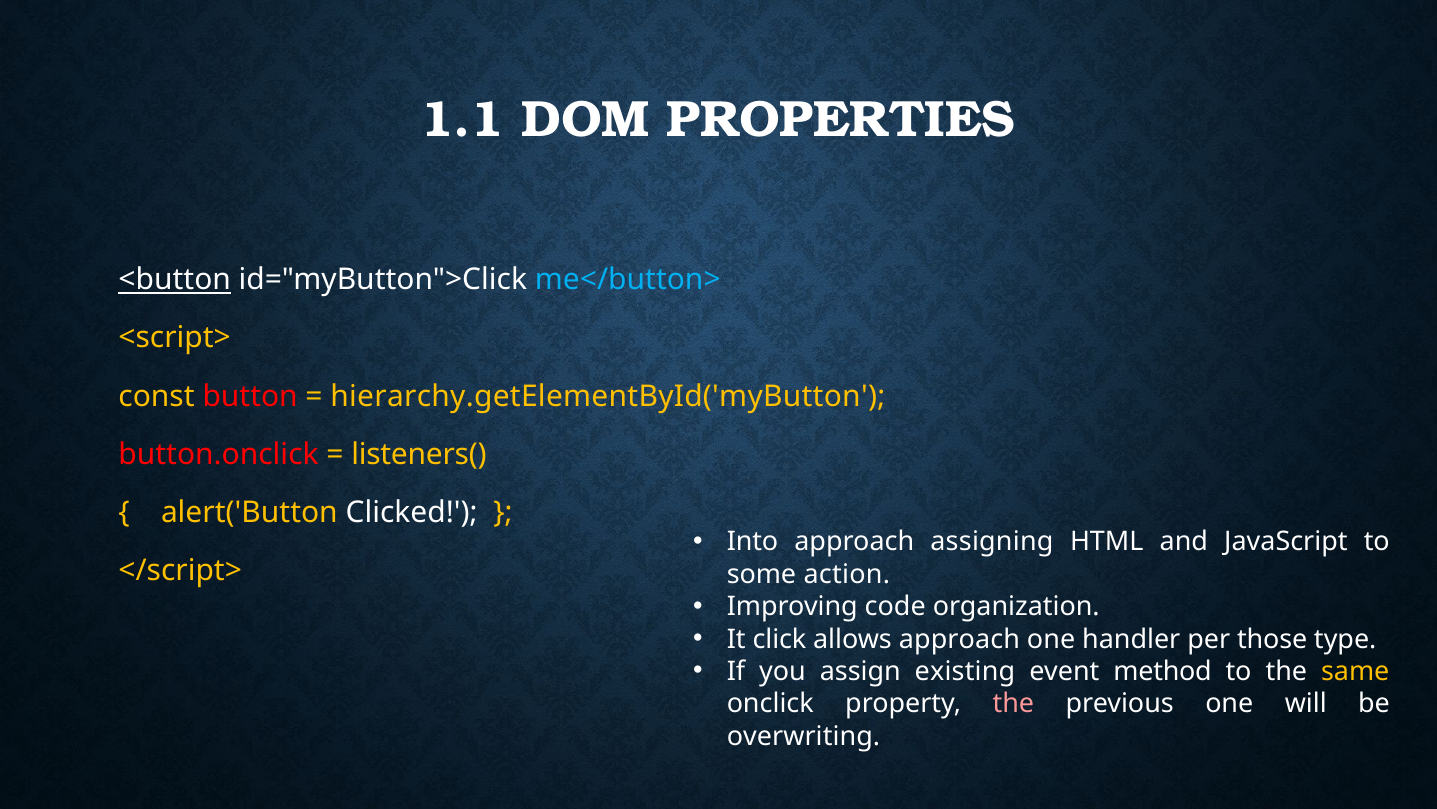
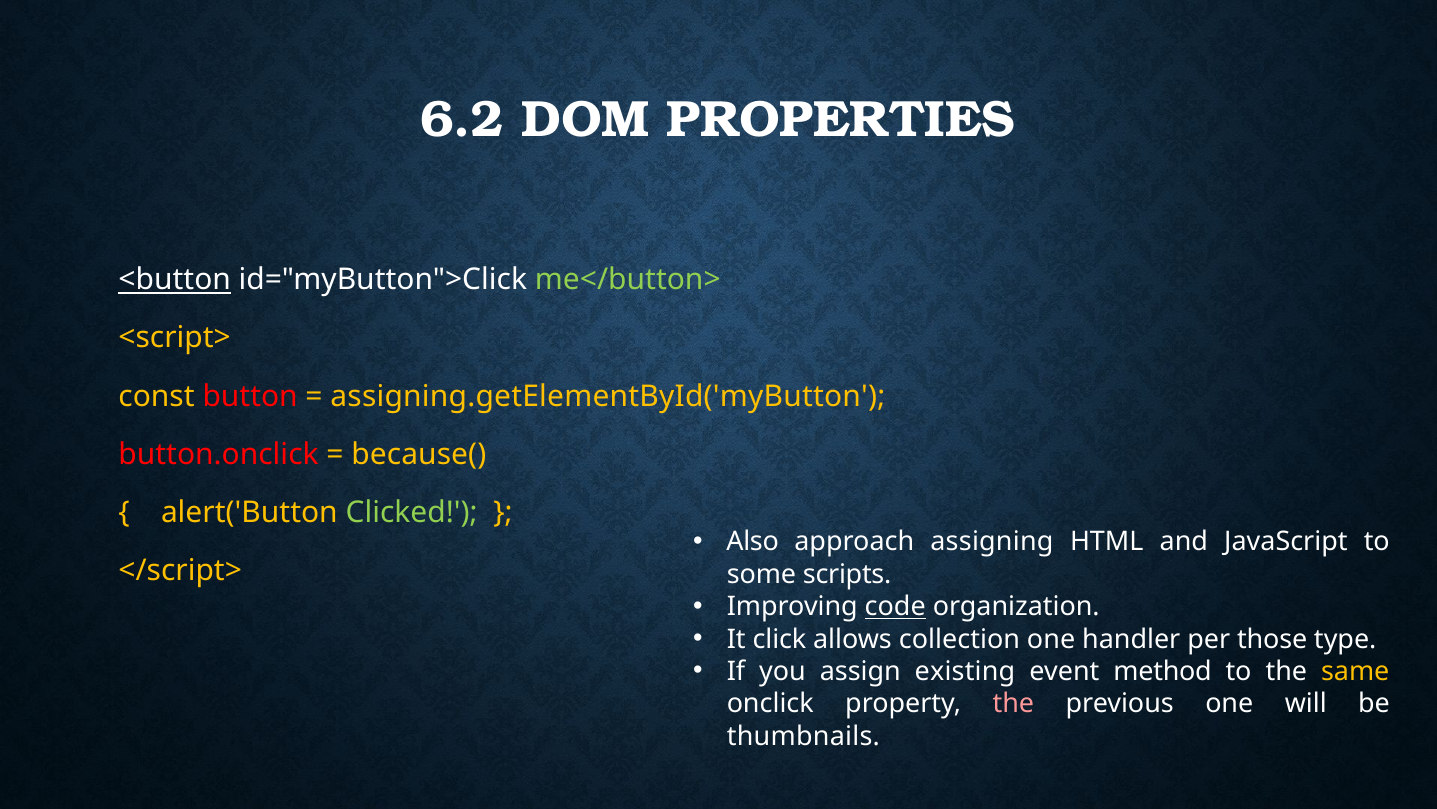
1.1: 1.1 -> 6.2 (462, 119)
me</button> colour: light blue -> light green (628, 280)
hierarchy.getElementById('myButton: hierarchy.getElementById('myButton -> assigning.getElementById('myButton (608, 396)
listeners(: listeners( -> because( (419, 454)
Clicked colour: white -> light green (412, 512)
Into: Into -> Also (753, 542)
action: action -> scripts (847, 574)
code underline: none -> present (895, 606)
allows approach: approach -> collection (959, 639)
overwriting: overwriting -> thumbnails (803, 736)
